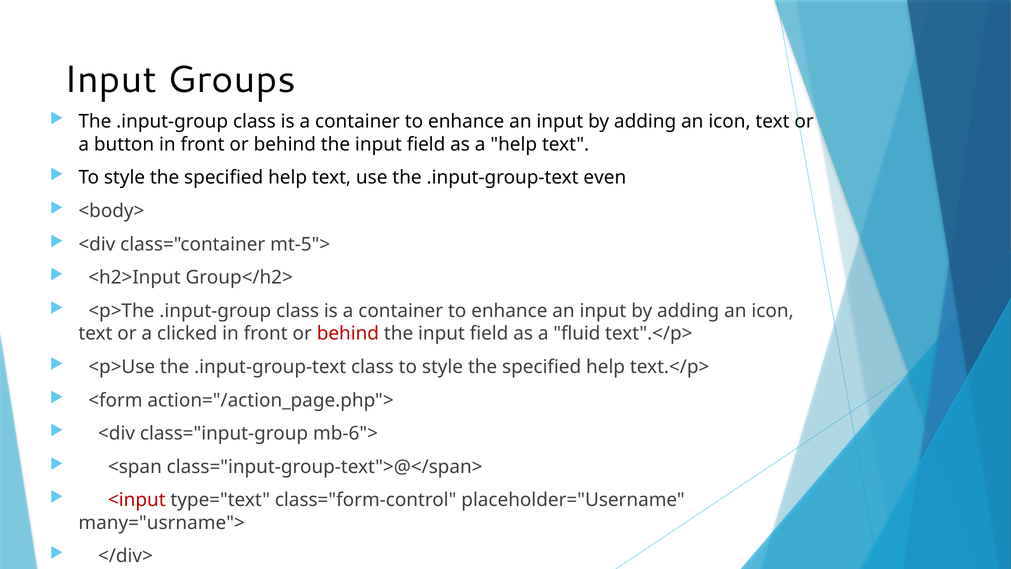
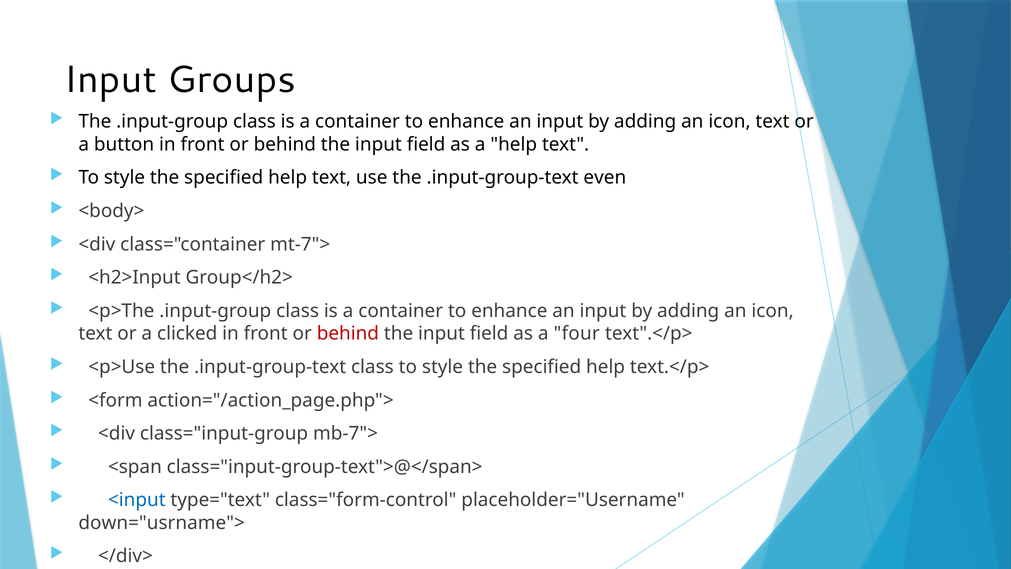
mt-5">: mt-5"> -> mt-7"> (300, 244)
fluid: fluid -> four (577, 333)
mb-6">: mb-6"> -> mb-7"> (346, 433)
<input colour: red -> blue (137, 500)
many="usrname">: many="usrname"> -> down="usrname"> (162, 523)
